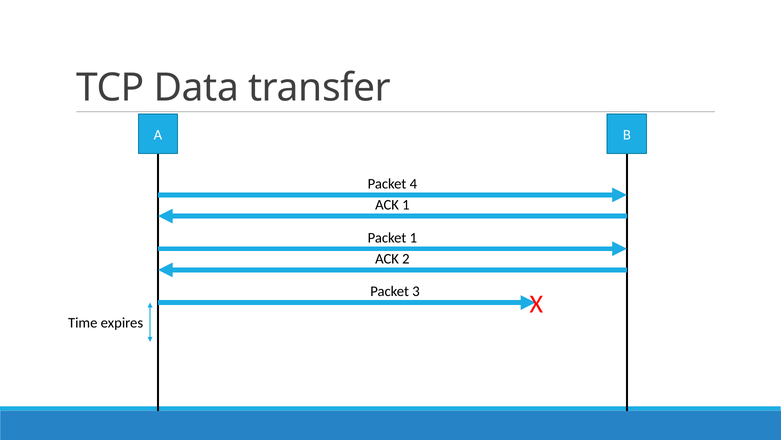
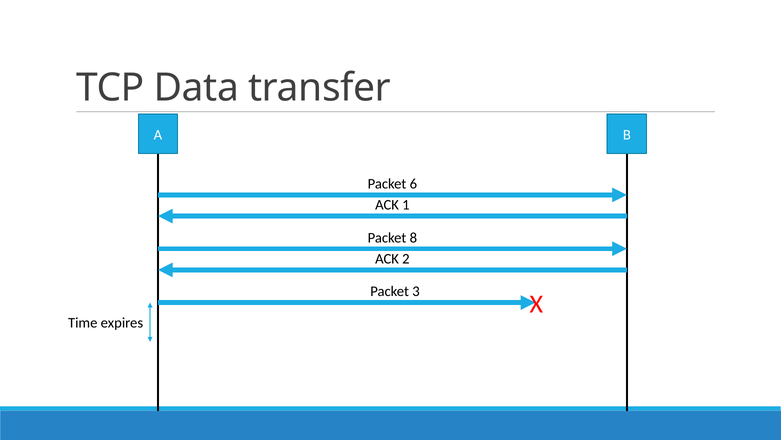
4: 4 -> 6 (413, 184)
Packet 1: 1 -> 8 (413, 237)
